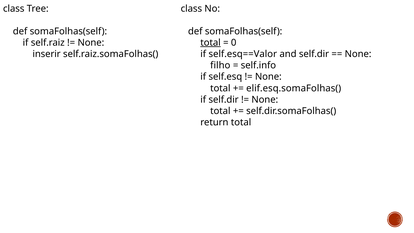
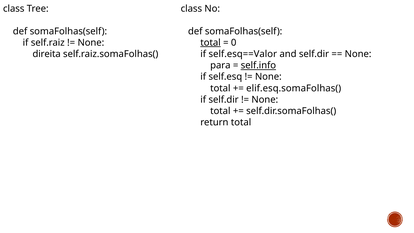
inserir: inserir -> direita (47, 54)
filho: filho -> para (220, 65)
self.info underline: none -> present (258, 65)
